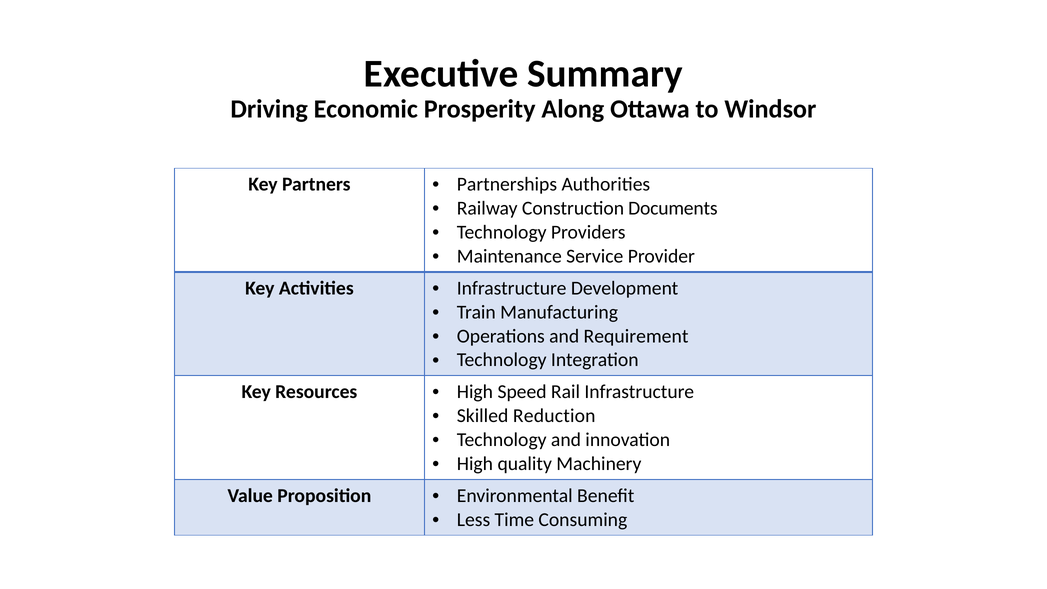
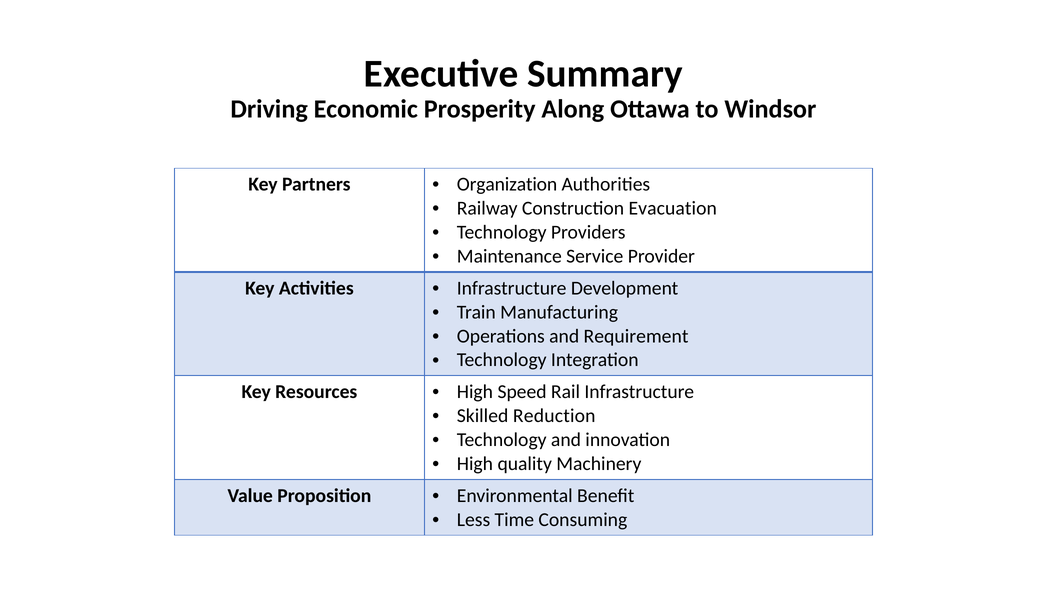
Partnerships: Partnerships -> Organization (507, 184)
Documents: Documents -> Evacuation (673, 208)
